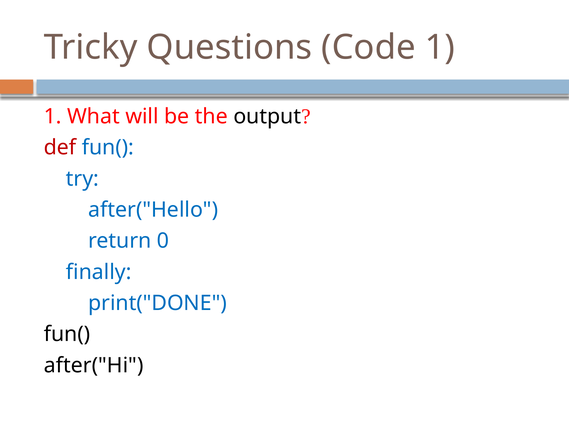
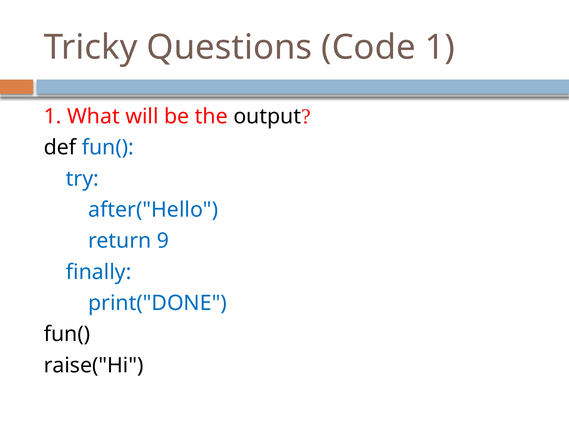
def colour: red -> black (60, 148)
0: 0 -> 9 (163, 241)
after("Hi: after("Hi -> raise("Hi (94, 366)
